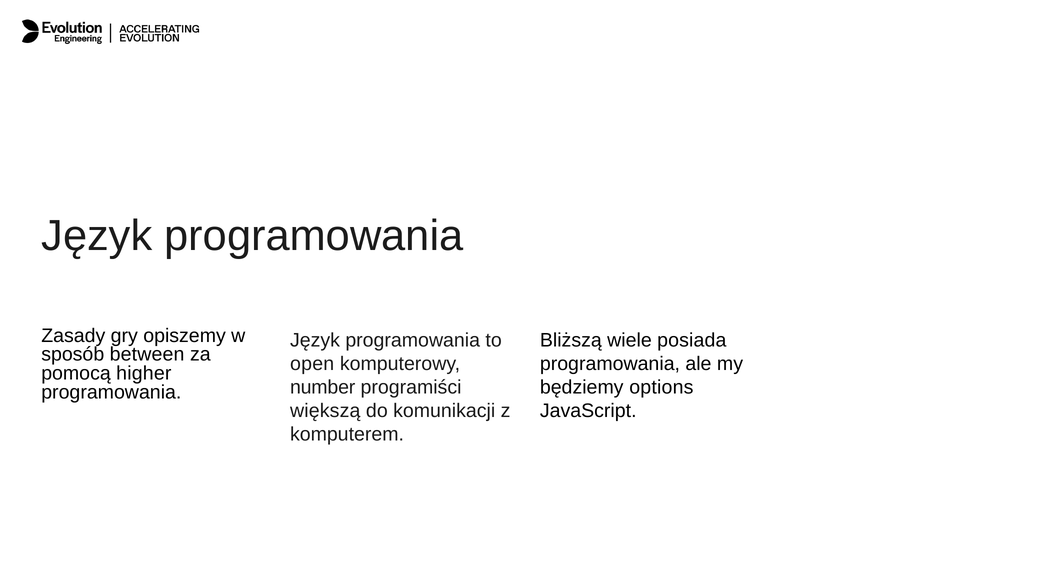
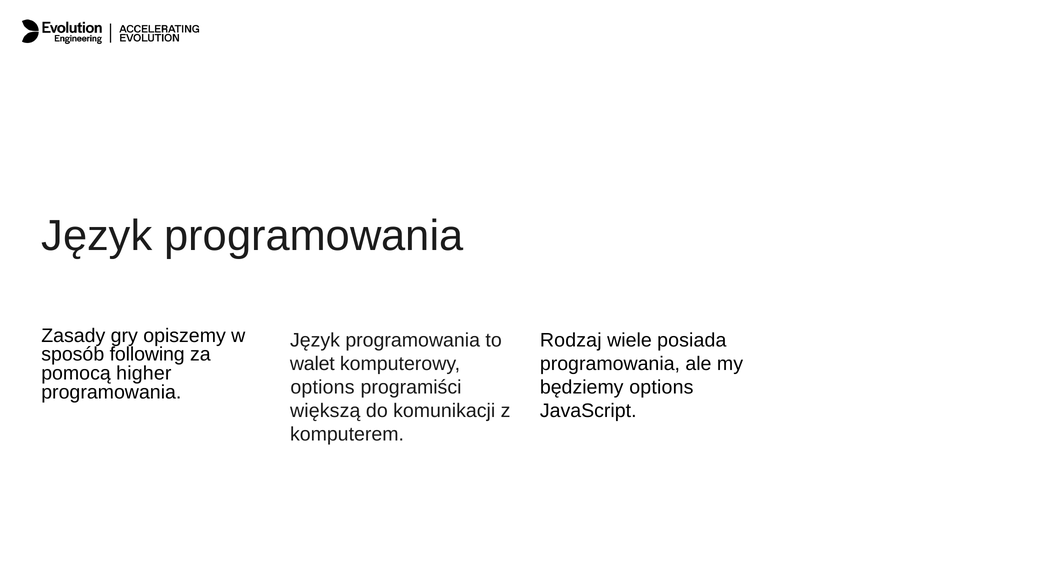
Bliższą: Bliższą -> Rodzaj (571, 340)
between: between -> following (147, 354)
open: open -> walet (312, 363)
number: number -> options (322, 387)
